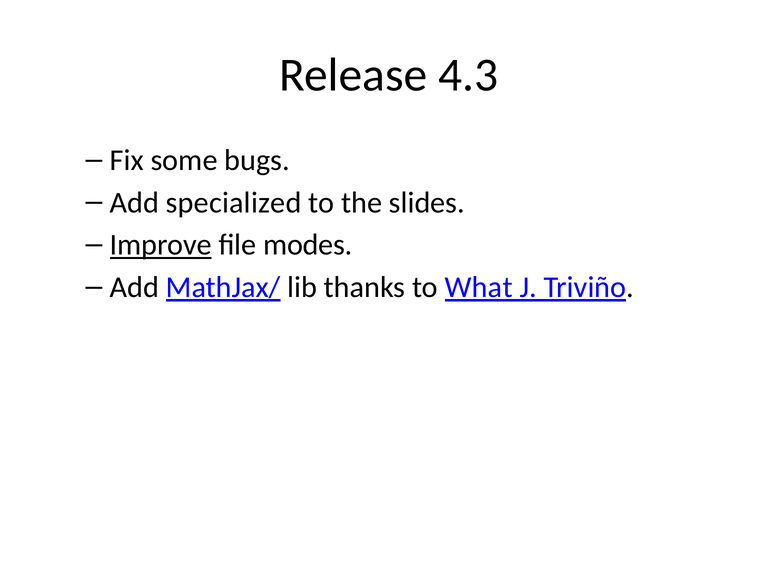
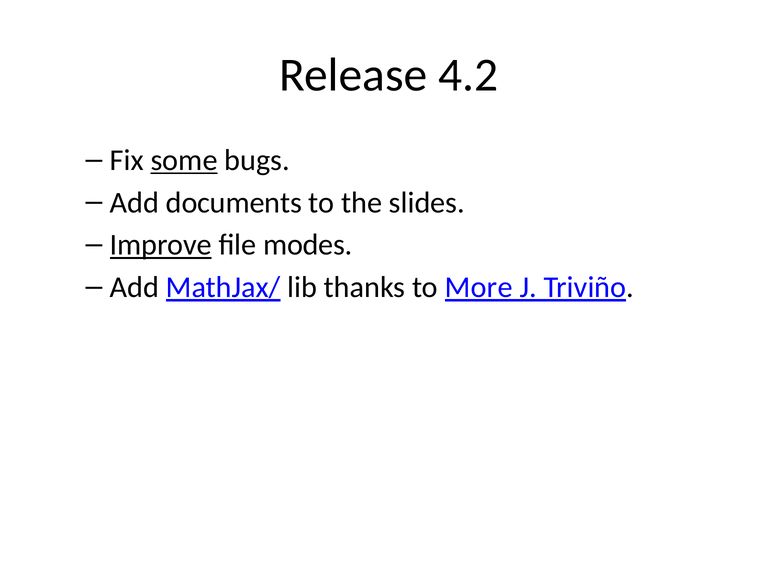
4.3: 4.3 -> 4.2 (468, 75)
some underline: none -> present (184, 160)
specialized: specialized -> documents (234, 203)
What: What -> More (479, 287)
